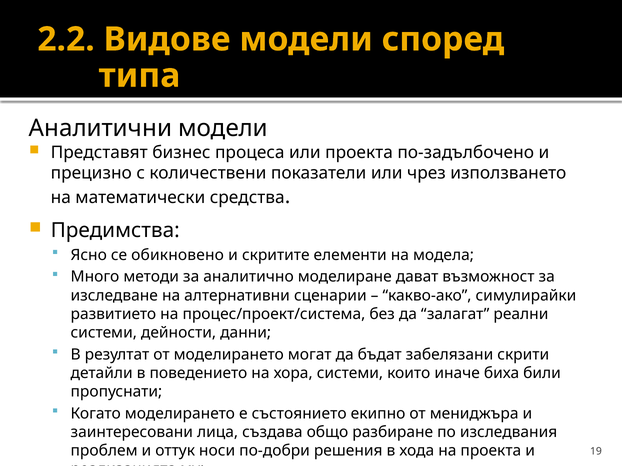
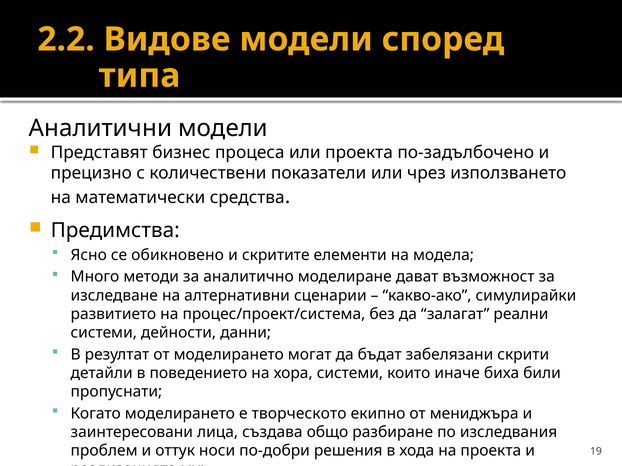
състоянието: състоянието -> творческото (299, 414)
